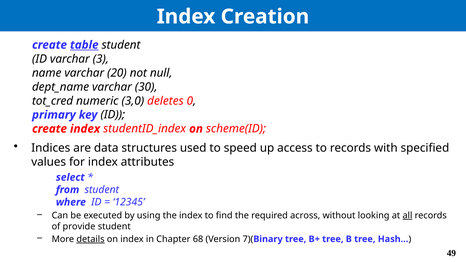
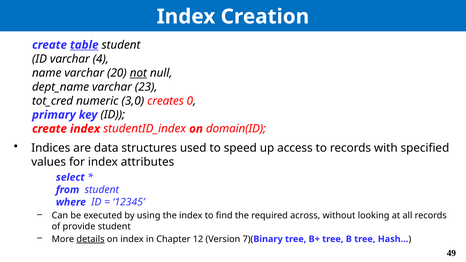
3: 3 -> 4 (101, 59)
not underline: none -> present (138, 73)
30: 30 -> 23 (146, 87)
deletes: deletes -> creates (166, 101)
scheme(ID: scheme(ID -> domain(ID (236, 129)
all underline: present -> none (407, 216)
68: 68 -> 12 (198, 239)
